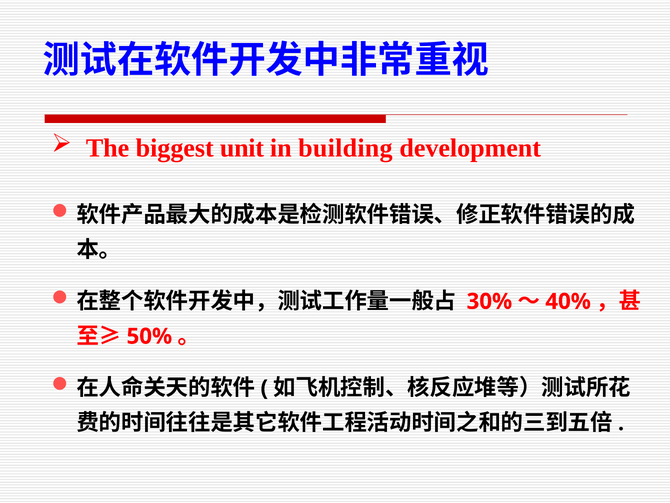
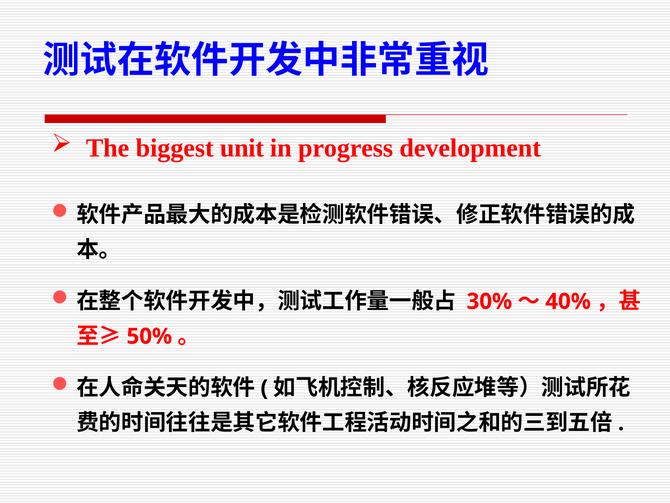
building: building -> progress (346, 148)
